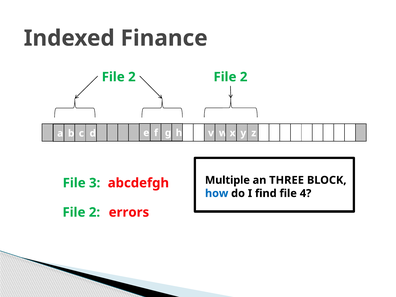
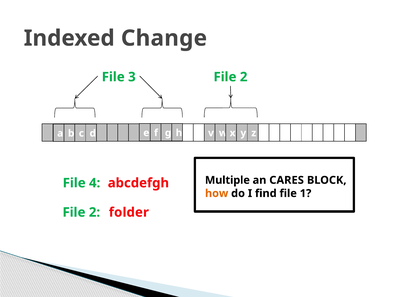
Finance: Finance -> Change (164, 38)
2: 2 -> 3 (132, 77)
THREE: THREE -> CARES (287, 180)
3: 3 -> 4 (95, 183)
how colour: blue -> orange (217, 193)
4: 4 -> 1 (306, 193)
errors: errors -> folder (129, 212)
